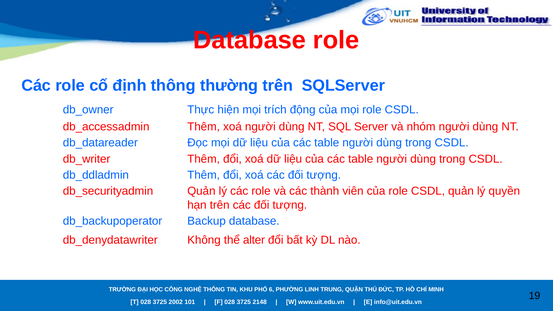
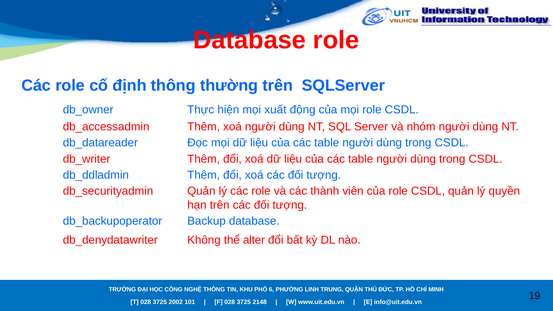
trích: trích -> xuất (275, 110)
